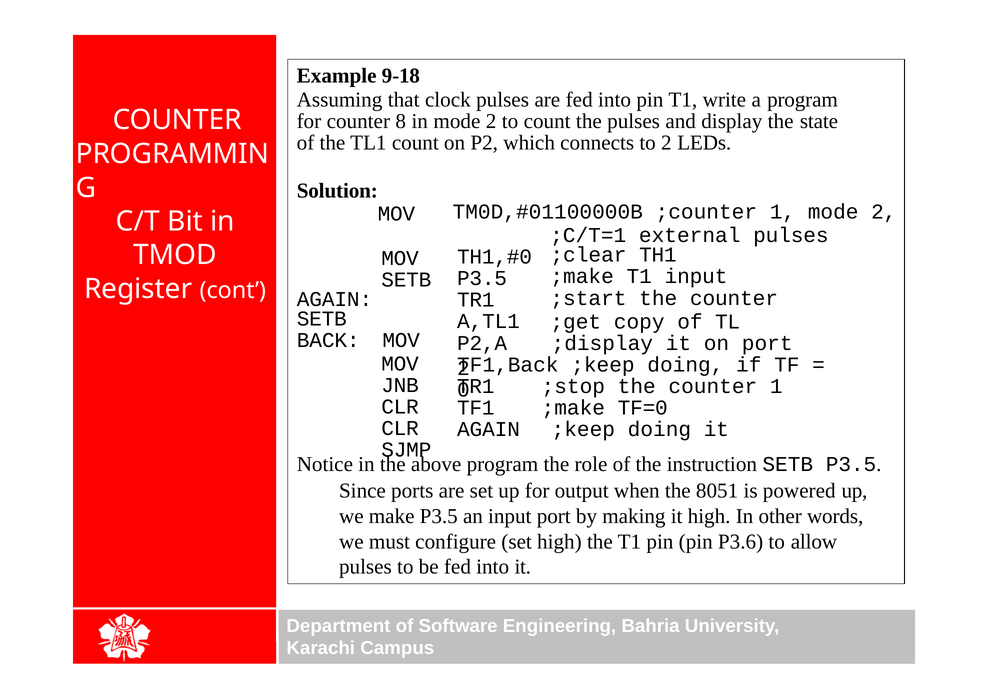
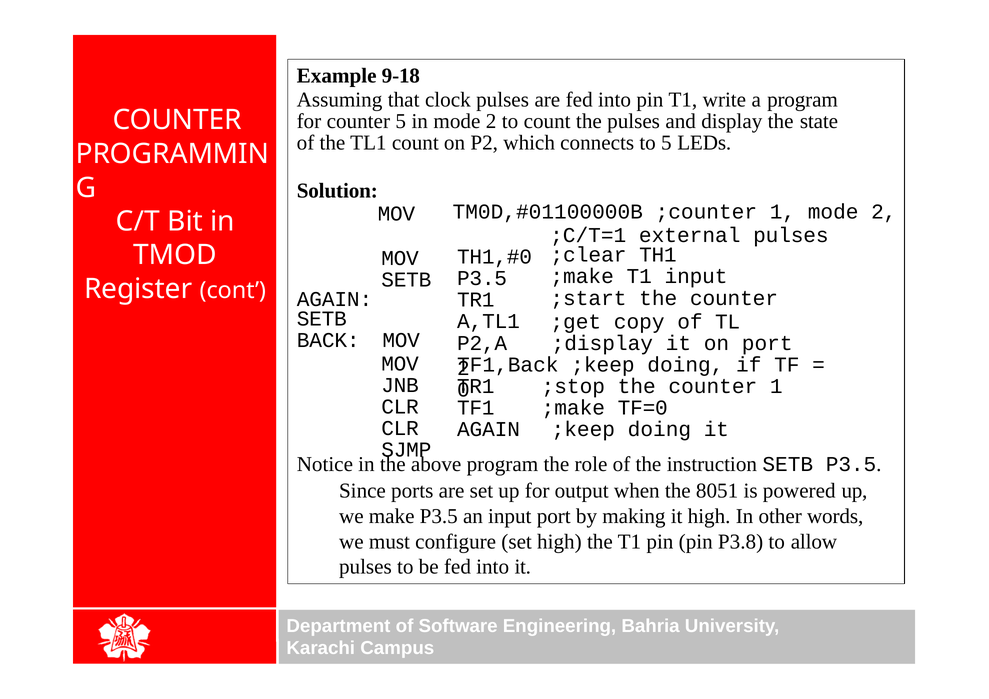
counter 8: 8 -> 5 (401, 121)
to 2: 2 -> 5 (666, 143)
P3.6: P3.6 -> P3.8 (741, 542)
